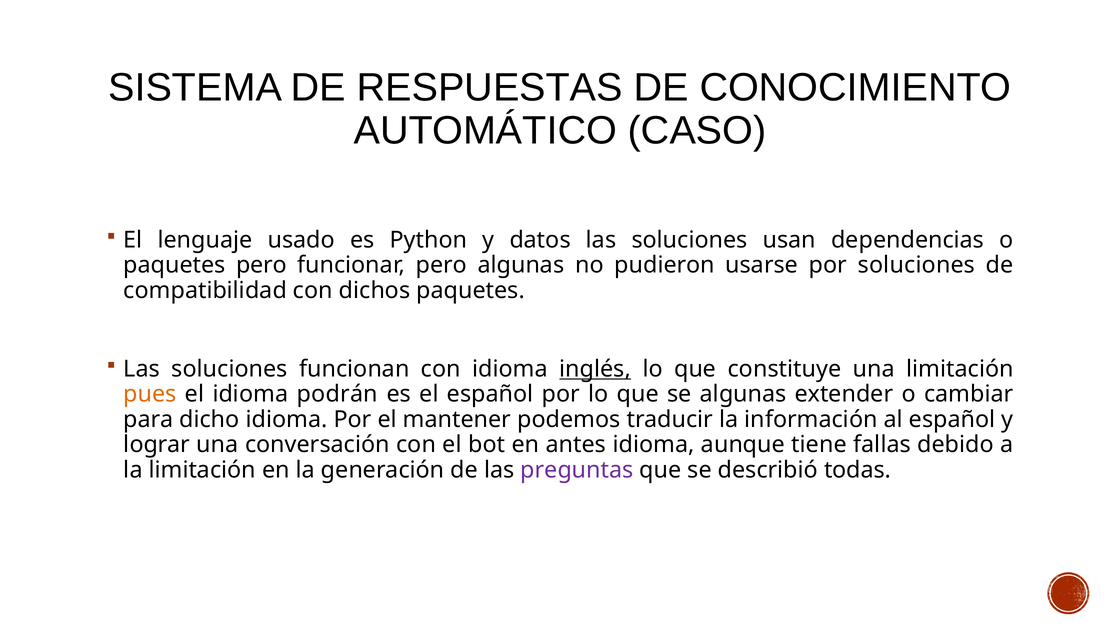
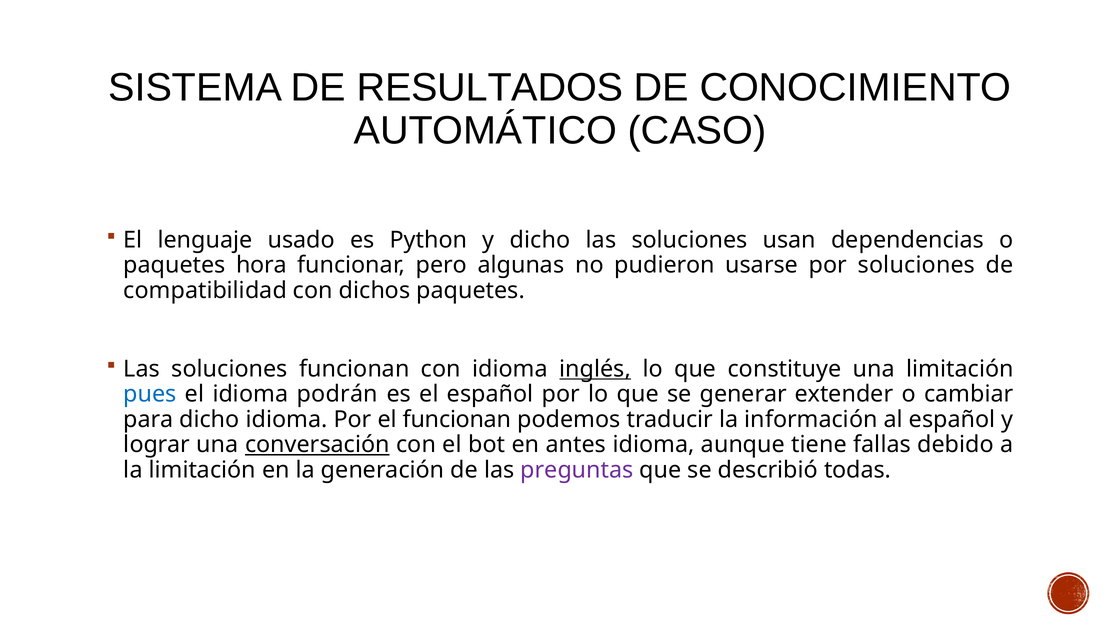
RESPUESTAS: RESPUESTAS -> RESULTADOS (490, 88)
y datos: datos -> dicho (540, 240)
paquetes pero: pero -> hora (262, 265)
pues colour: orange -> blue (150, 394)
se algunas: algunas -> generar (743, 394)
el mantener: mantener -> funcionan (457, 419)
conversación underline: none -> present (317, 445)
